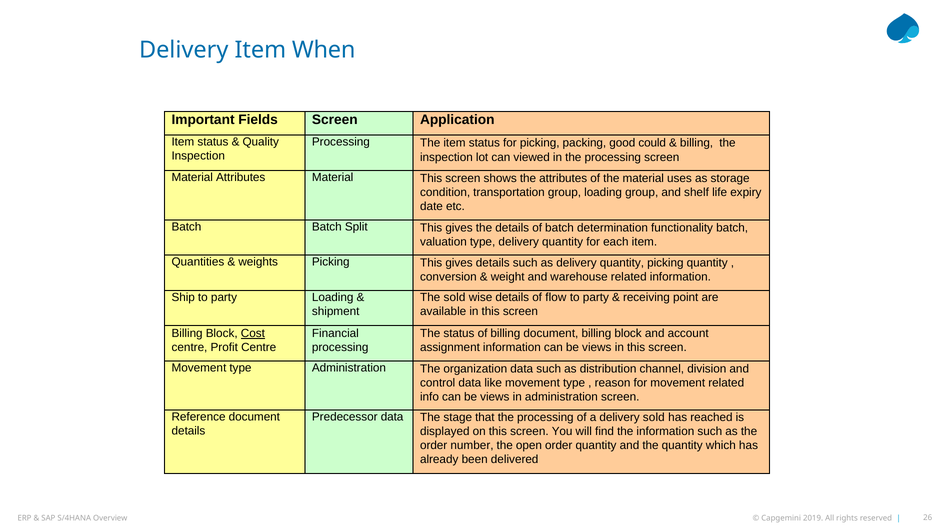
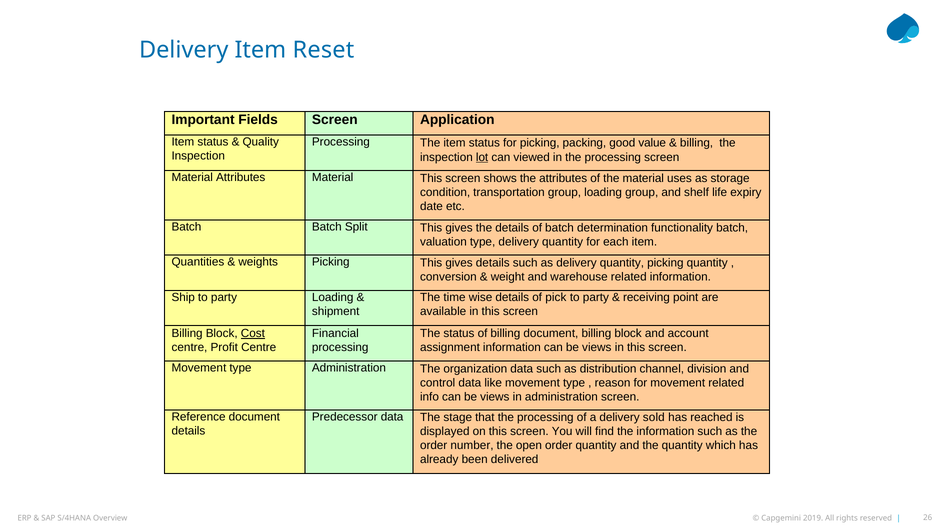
When: When -> Reset (323, 50)
could: could -> value (652, 143)
lot underline: none -> present (482, 157)
The sold: sold -> time (455, 297)
flow: flow -> pick (556, 297)
